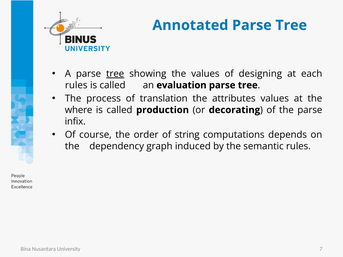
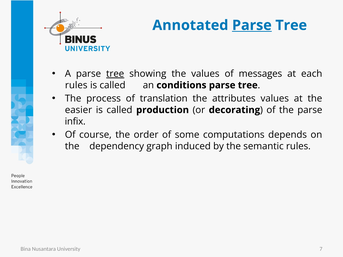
Parse underline: none -> present (252, 25)
designing: designing -> messages (260, 74)
evaluation: evaluation -> conditions (181, 85)
where: where -> easier (78, 110)
string: string -> some (187, 135)
